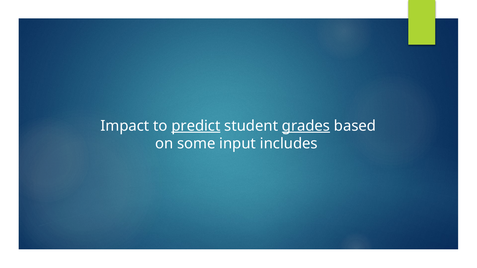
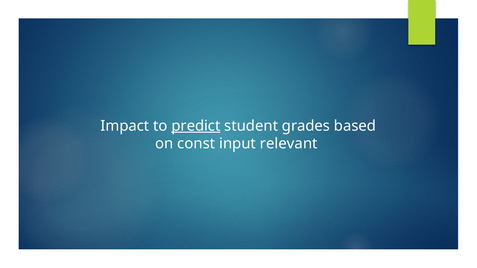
grades underline: present -> none (306, 126)
some: some -> const (196, 144)
includes: includes -> relevant (289, 144)
